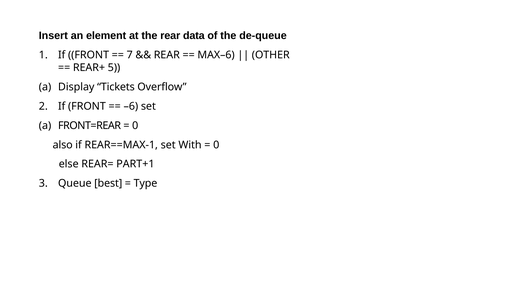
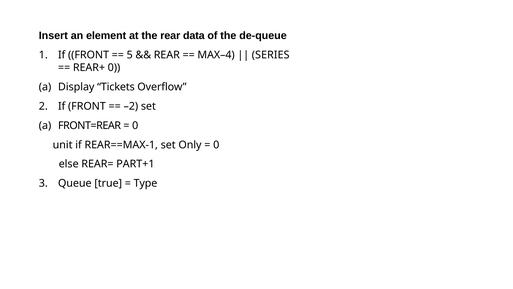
7: 7 -> 5 (130, 55)
MAX–6: MAX–6 -> MAX–4 (216, 55)
OTHER: OTHER -> SERIES (271, 55)
REAR+ 5: 5 -> 0 (114, 68)
–6: –6 -> –2 (131, 106)
also: also -> unit (63, 145)
With: With -> Only (190, 145)
best: best -> true (108, 183)
